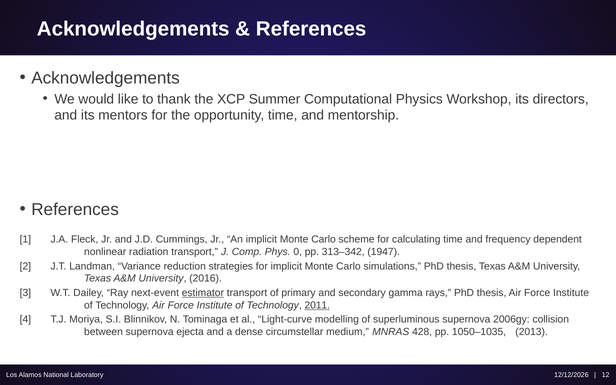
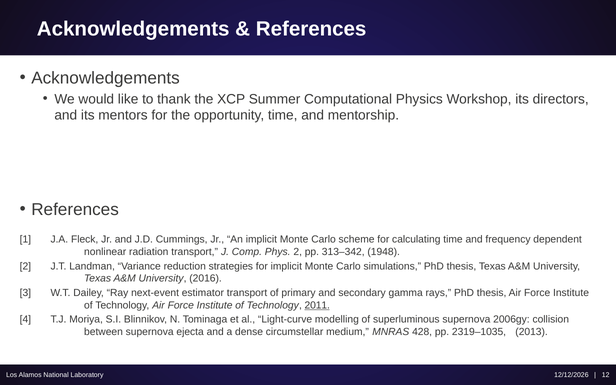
Phys 0: 0 -> 2 (298, 252)
1947: 1947 -> 1948 (384, 252)
estimator underline: present -> none (203, 293)
1050–1035: 1050–1035 -> 2319–1035 (479, 332)
